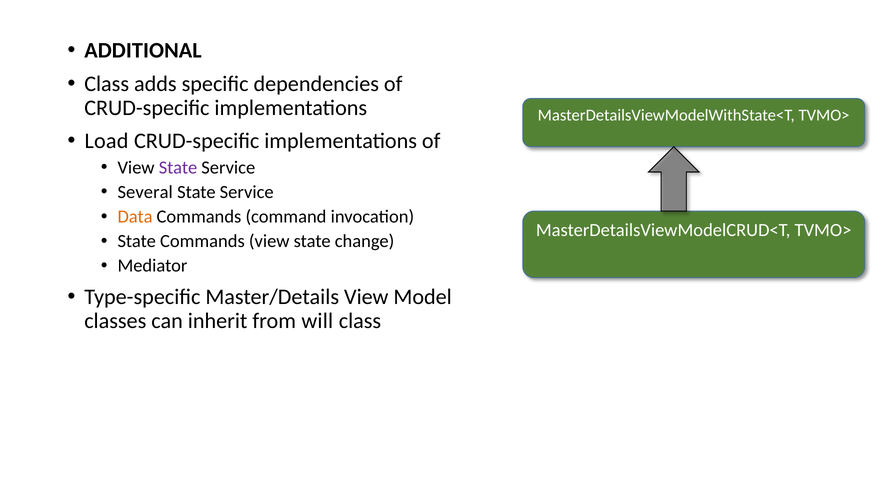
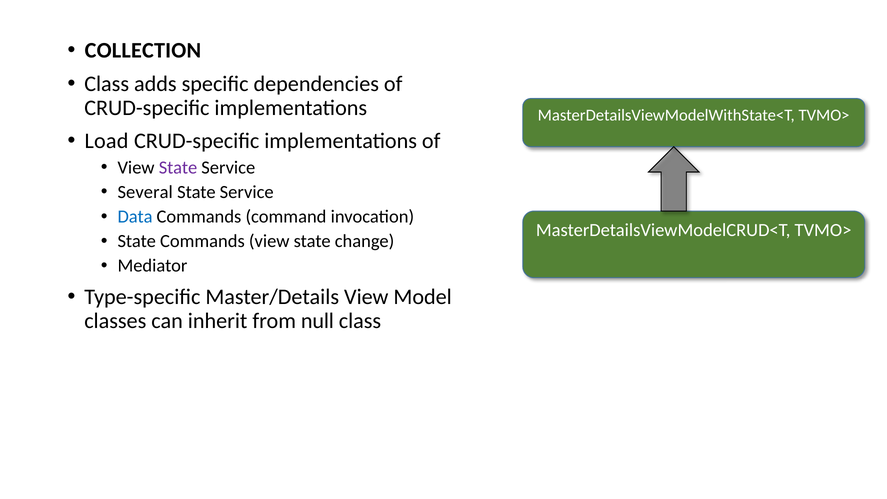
ADDITIONAL: ADDITIONAL -> COLLECTION (143, 51)
Data colour: orange -> blue (135, 217)
will: will -> null (317, 321)
